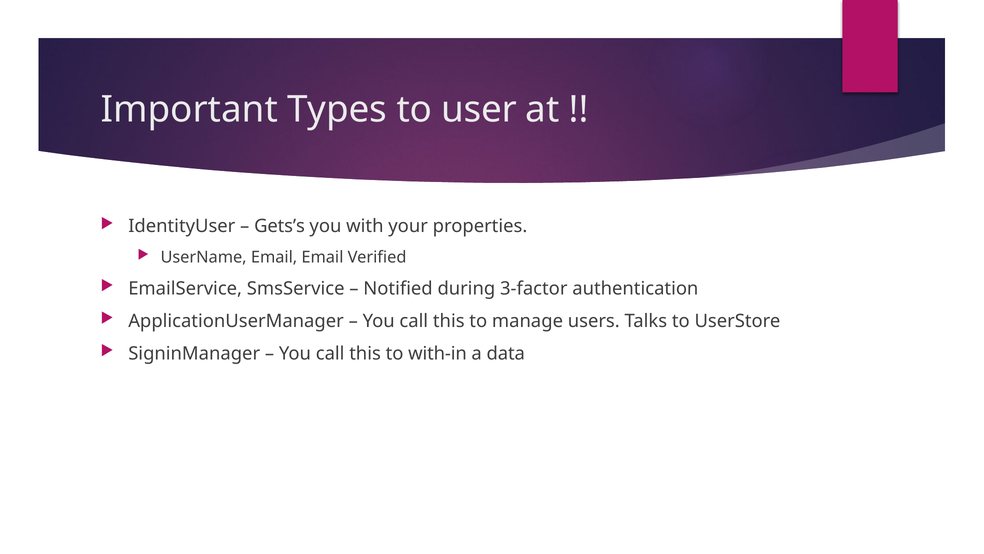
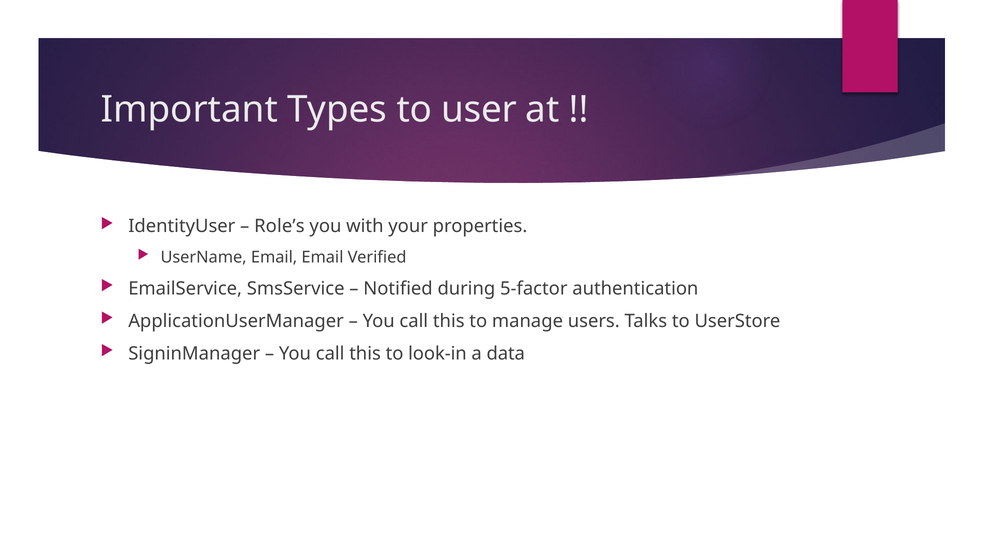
Gets’s: Gets’s -> Role’s (279, 226)
3-factor: 3-factor -> 5-factor (534, 288)
with-in: with-in -> look-in (437, 353)
